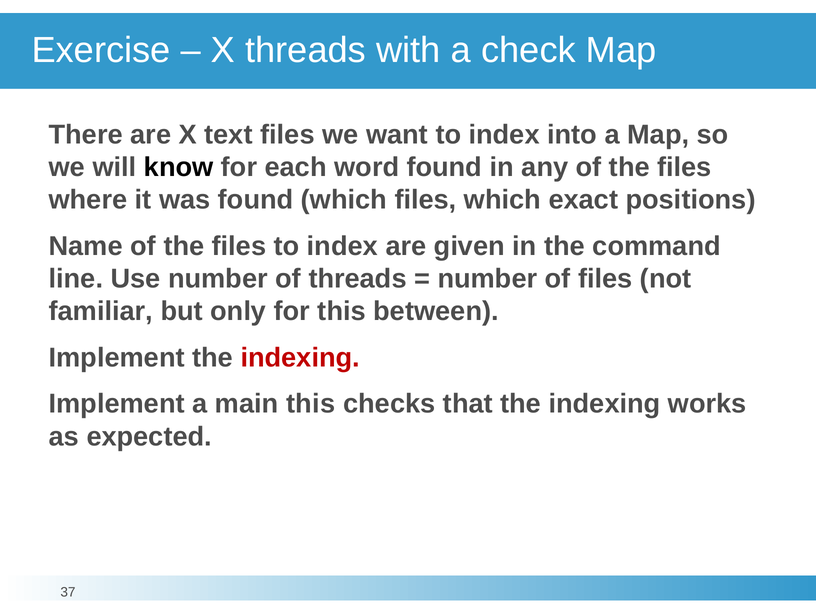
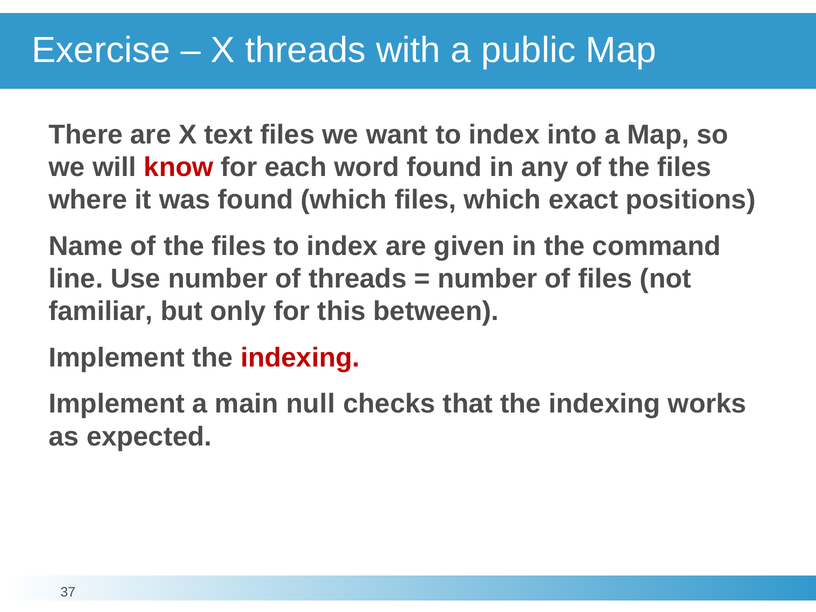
check: check -> public (528, 50)
know colour: black -> red (179, 167)
main this: this -> null (311, 404)
